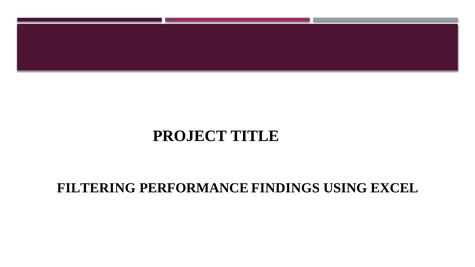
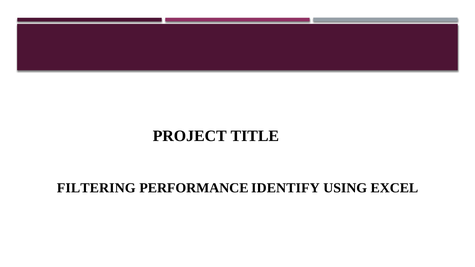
FINDINGS: FINDINGS -> IDENTIFY (285, 188)
